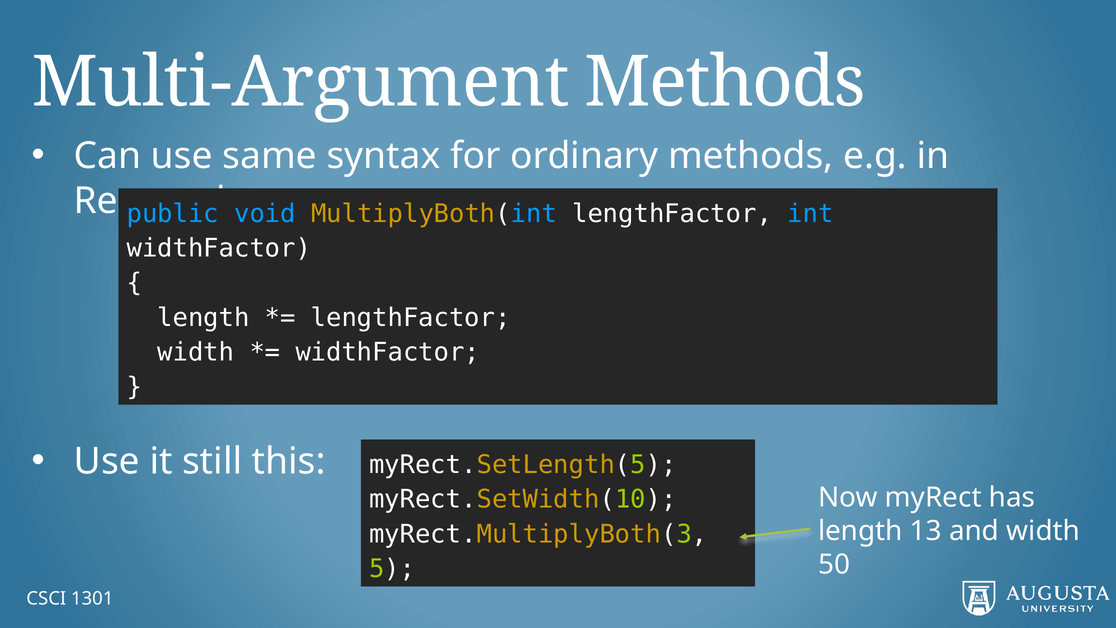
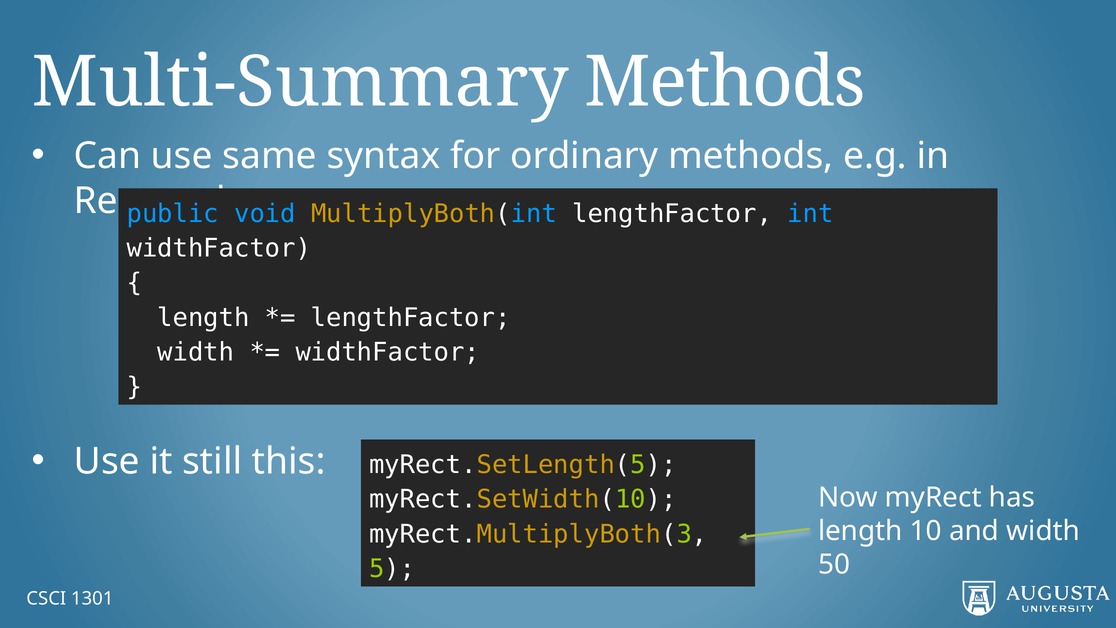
Multi-Argument: Multi-Argument -> Multi-Summary (300, 82)
13: 13 -> 10 (926, 531)
